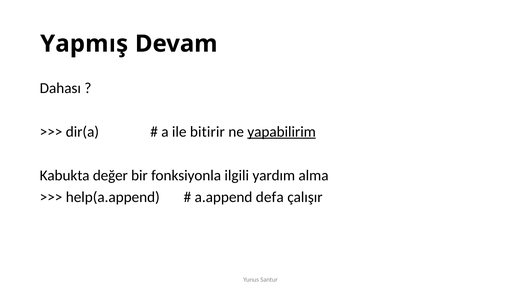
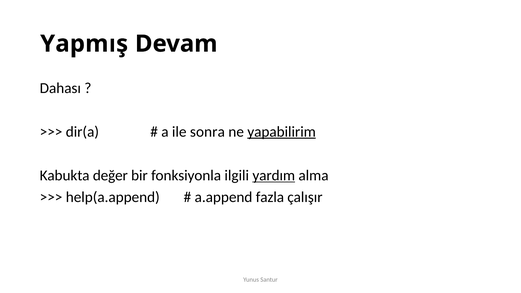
bitirir: bitirir -> sonra (207, 132)
yardım underline: none -> present (274, 175)
defa: defa -> fazla (270, 197)
